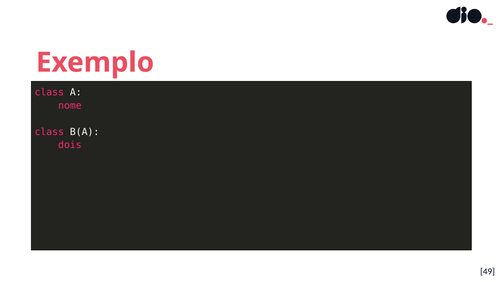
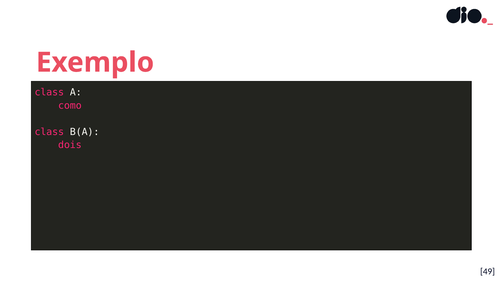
nome: nome -> como (70, 106)
